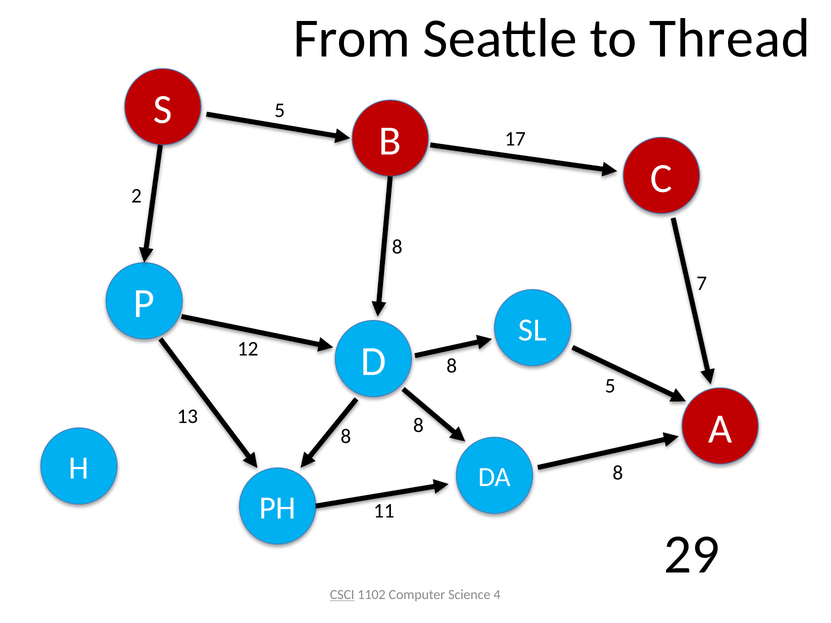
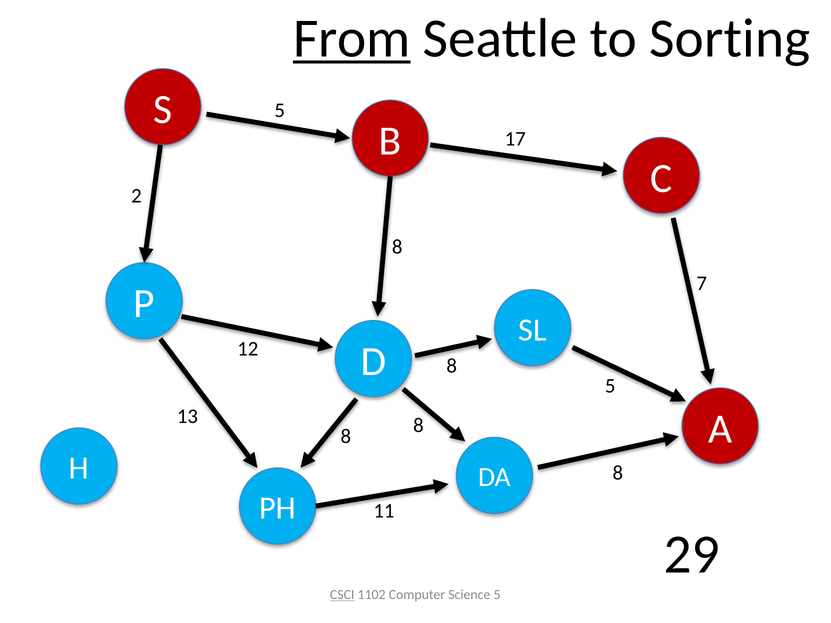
From underline: none -> present (352, 38)
Thread: Thread -> Sorting (730, 38)
Science 4: 4 -> 5 (497, 595)
